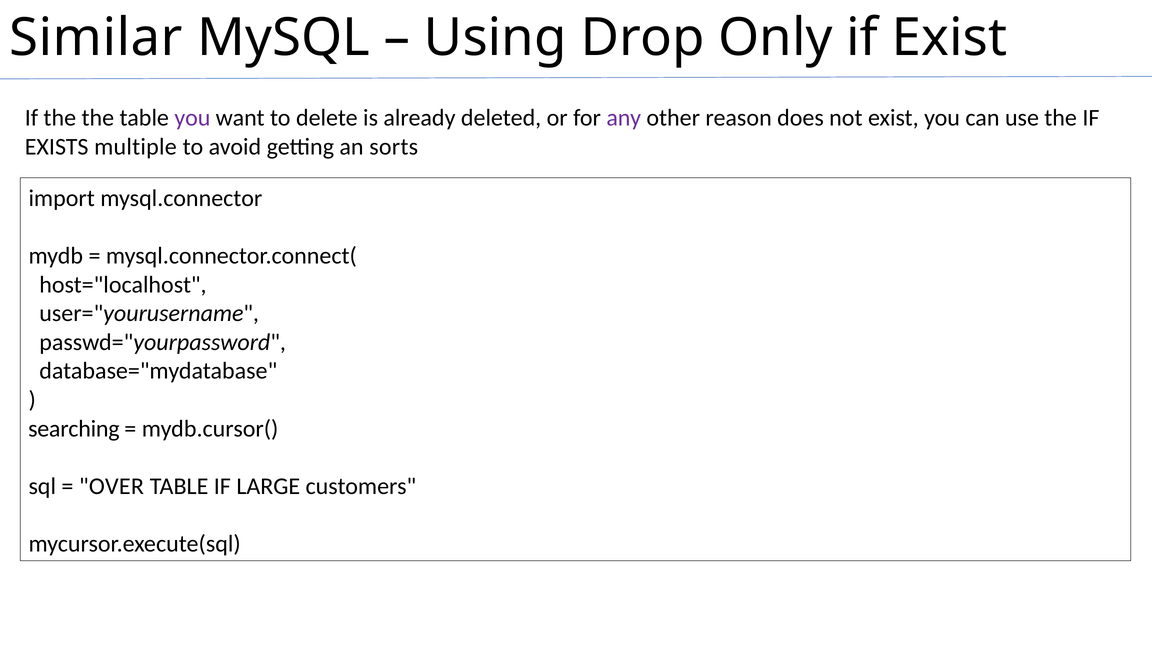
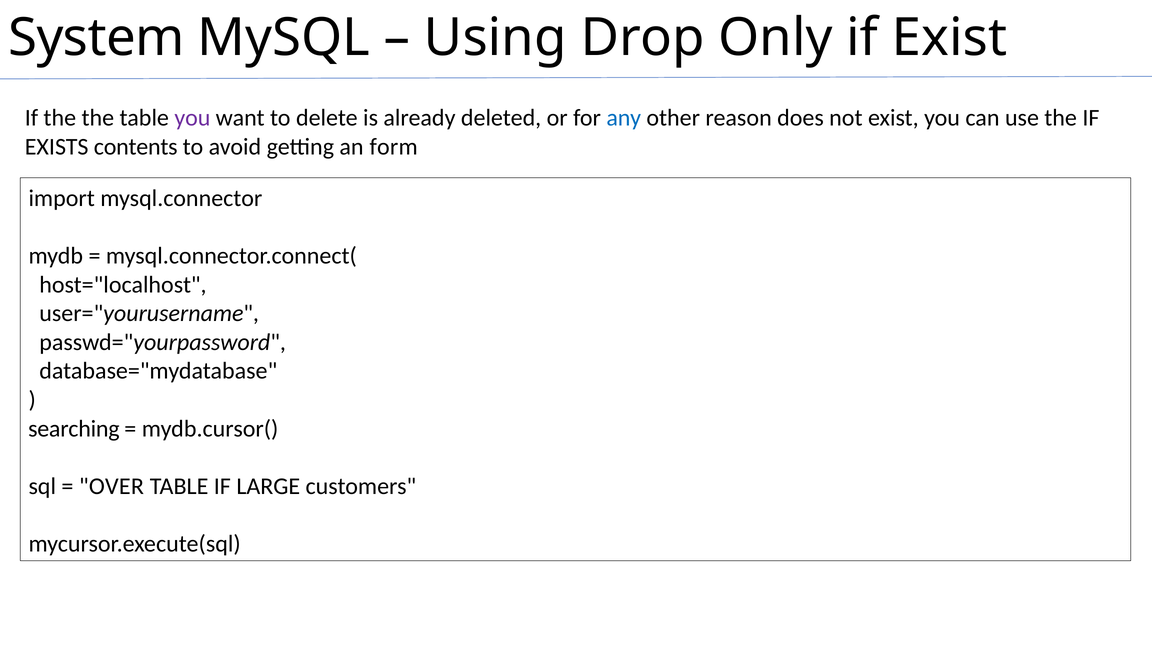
Similar: Similar -> System (96, 38)
any colour: purple -> blue (624, 118)
multiple: multiple -> contents (136, 147)
sorts: sorts -> form (394, 147)
